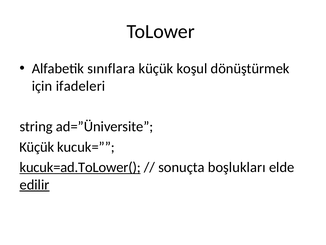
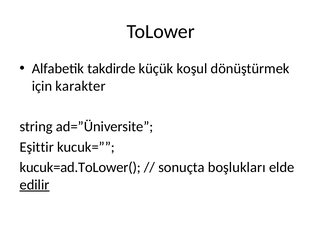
sınıflara: sınıflara -> takdirde (111, 68)
ifadeleri: ifadeleri -> karakter (81, 86)
Küçük: Küçük -> Eşittir (37, 147)
kucuk=ad.ToLower( underline: present -> none (80, 167)
